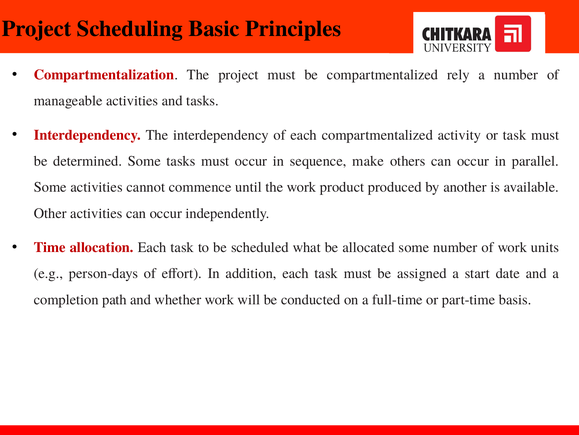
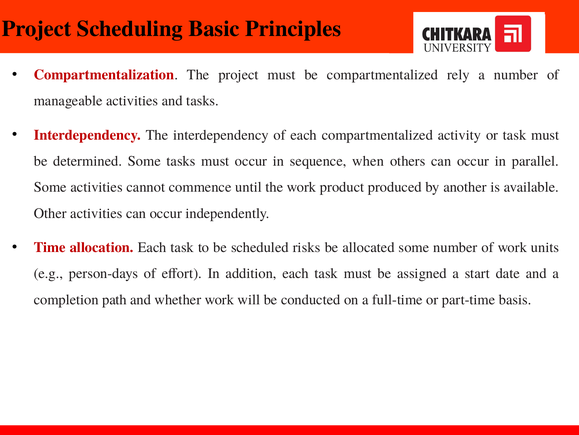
make: make -> when (368, 161)
what: what -> risks (307, 247)
